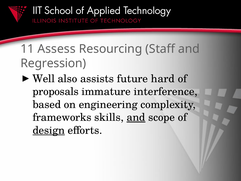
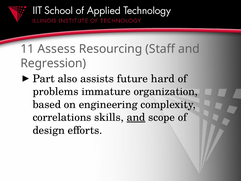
Well: Well -> Part (44, 79)
proposals: proposals -> problems (56, 92)
interference: interference -> organization (166, 92)
frameworks: frameworks -> correlations (62, 117)
design underline: present -> none (49, 130)
